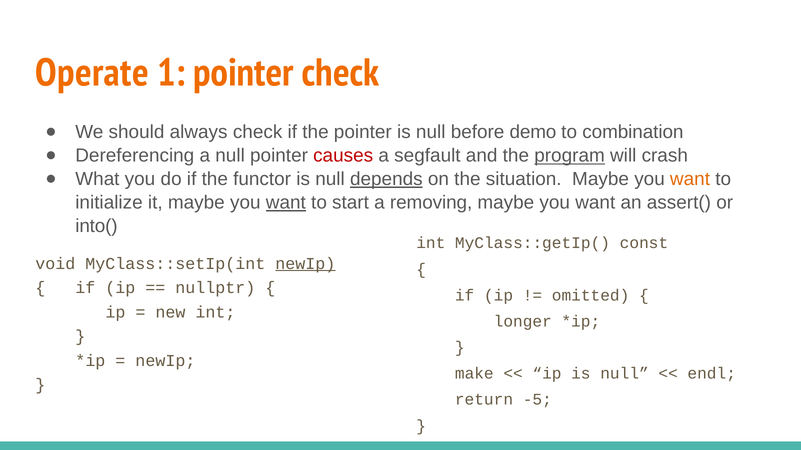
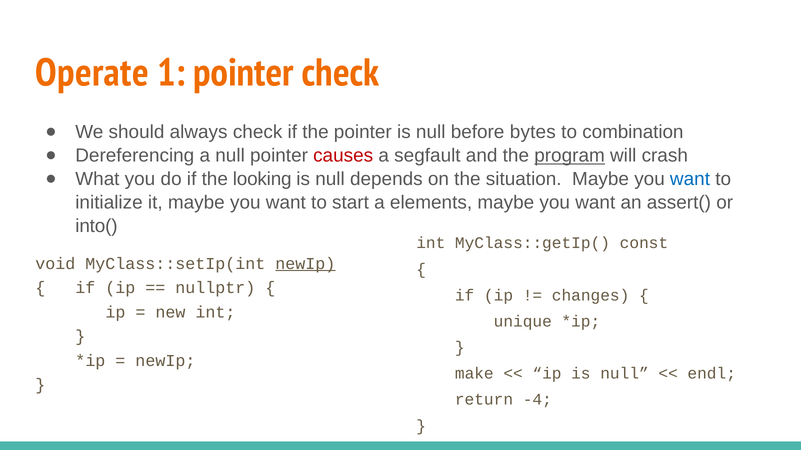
demo: demo -> bytes (533, 132)
functor: functor -> looking (262, 179)
depends underline: present -> none (386, 179)
want colour: orange -> blue (690, 179)
want underline: present -> none (286, 203)
removing: removing -> elements (431, 203)
omitted: omitted -> changes (591, 296)
longer: longer -> unique (523, 322)
-5: -5 -> -4 (537, 400)
